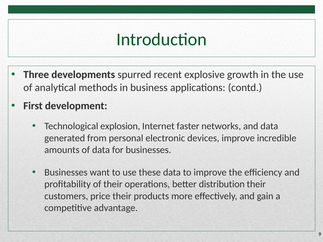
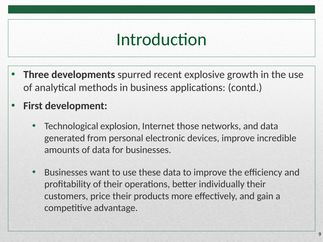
faster: faster -> those (188, 126)
distribution: distribution -> individually (222, 184)
